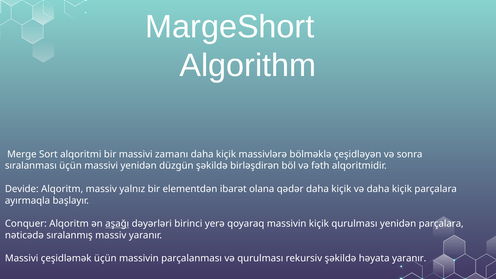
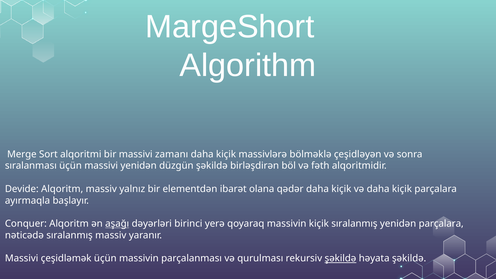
kiçik qurulması: qurulması -> sıralanmış (354, 224)
şəkildə underline: none -> present (340, 258)
həyata yaranır: yaranır -> şəkildə (409, 258)
